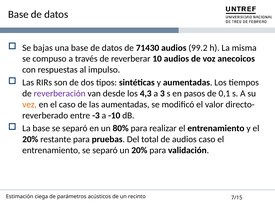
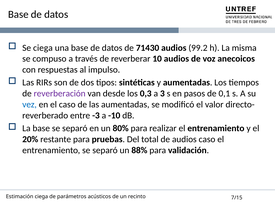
Se bajas: bajas -> ciega (43, 48)
4,3: 4,3 -> 0,3 (146, 94)
vez colour: orange -> blue (30, 105)
un 20%: 20% -> 88% (139, 150)
